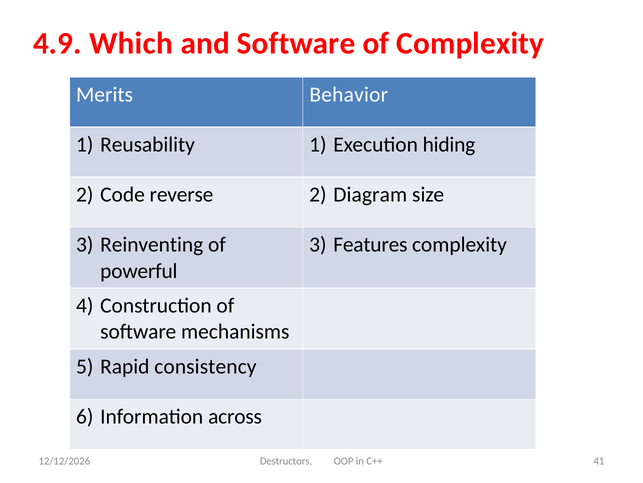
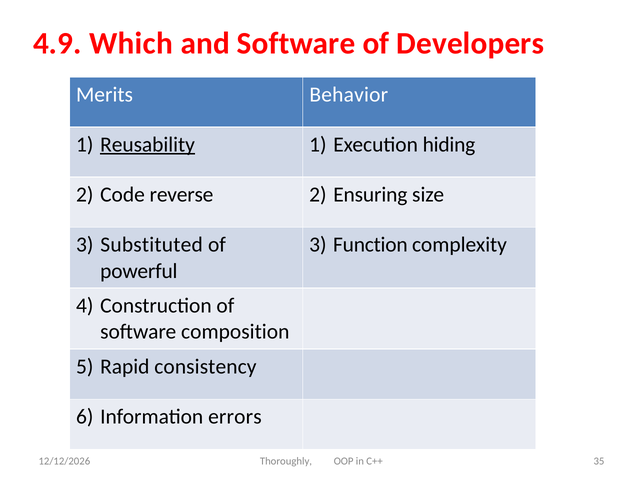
of Complexity: Complexity -> Developers (470, 43)
Reusability underline: none -> present (148, 144)
Diagram: Diagram -> Ensuring (370, 194)
Reinventing: Reinventing -> Substituted (152, 244)
Features: Features -> Function (370, 244)
mechanisms: mechanisms -> composition (235, 331)
across: across -> errors (235, 416)
Destructors: Destructors -> Thoroughly (286, 460)
41: 41 -> 35 (599, 460)
